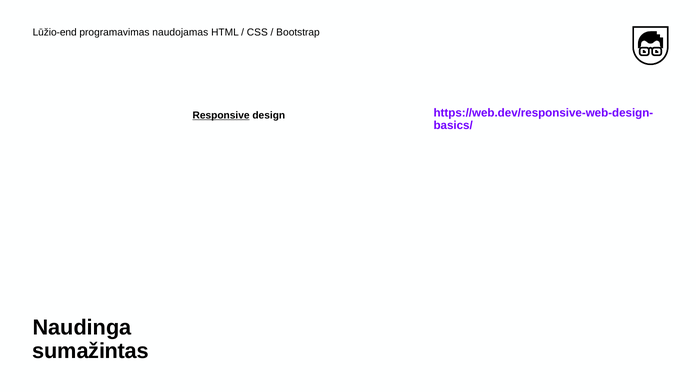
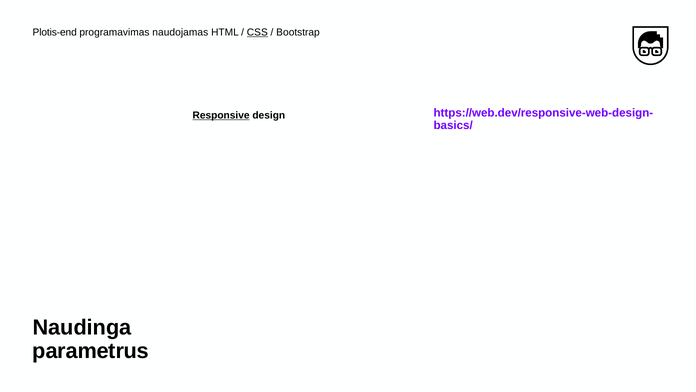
Lūžio-end: Lūžio-end -> Plotis-end (55, 32)
CSS underline: none -> present (257, 32)
sumažintas: sumažintas -> parametrus (91, 351)
